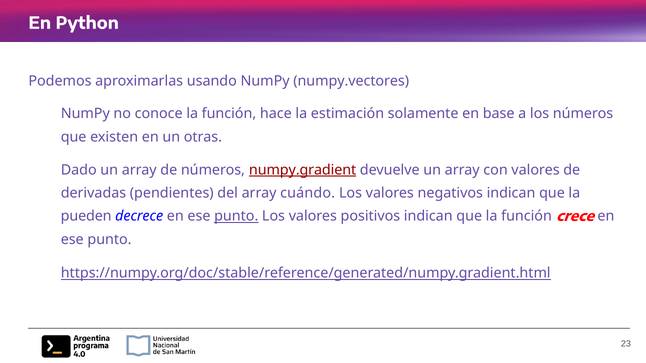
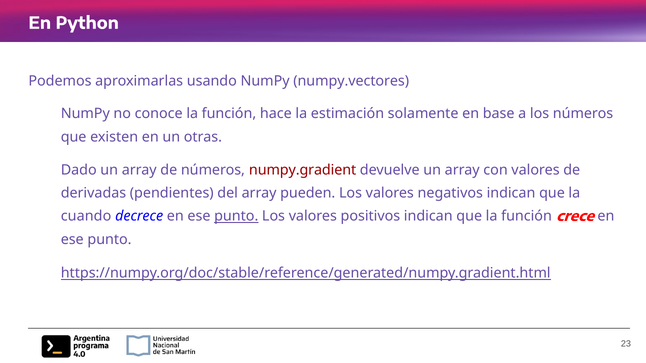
numpy.gradient underline: present -> none (303, 170)
cuándo: cuándo -> pueden (308, 193)
pueden: pueden -> cuando (86, 216)
